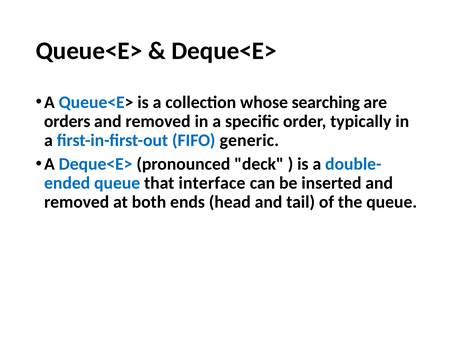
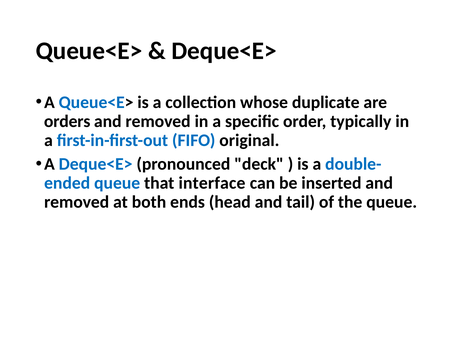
searching: searching -> duplicate (326, 102)
generic: generic -> original (249, 140)
